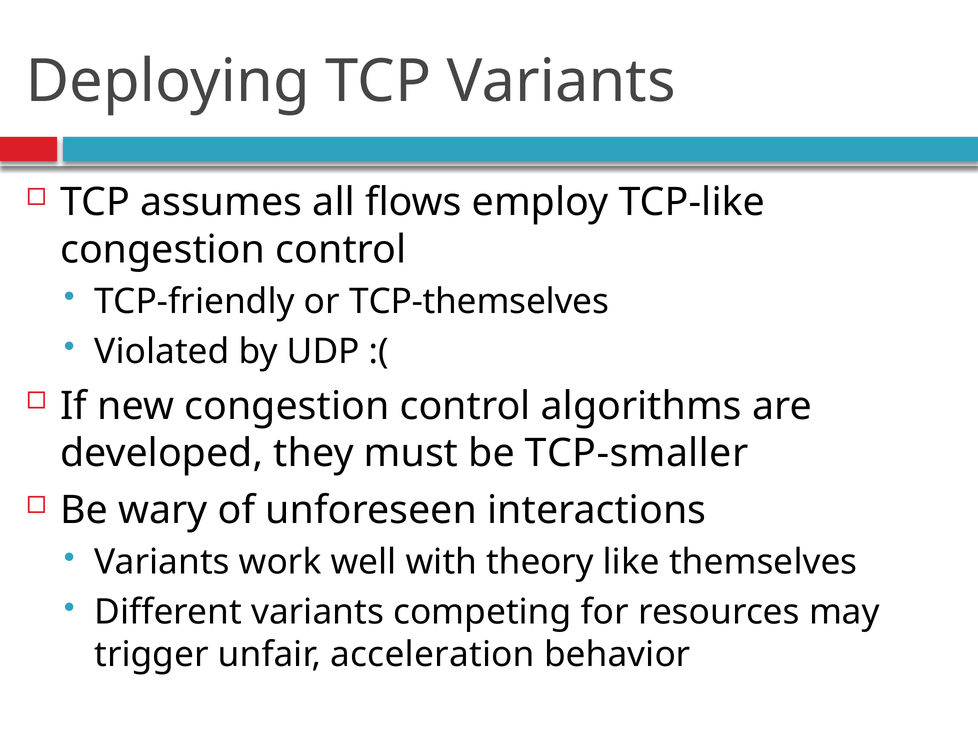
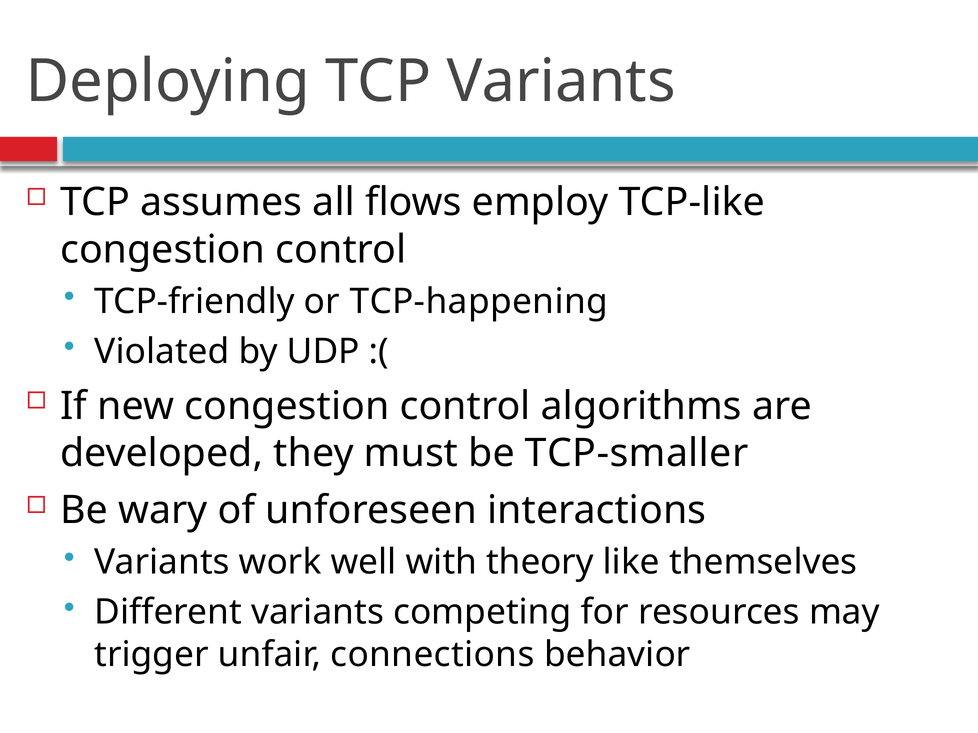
TCP-themselves: TCP-themselves -> TCP-happening (479, 302)
acceleration: acceleration -> connections (432, 655)
